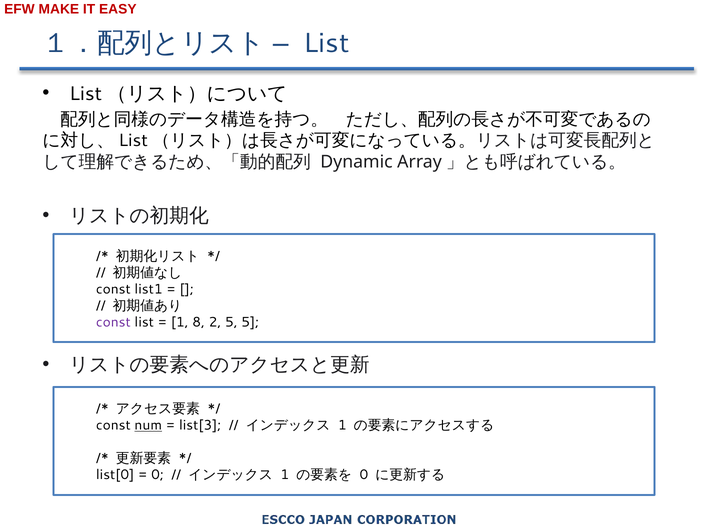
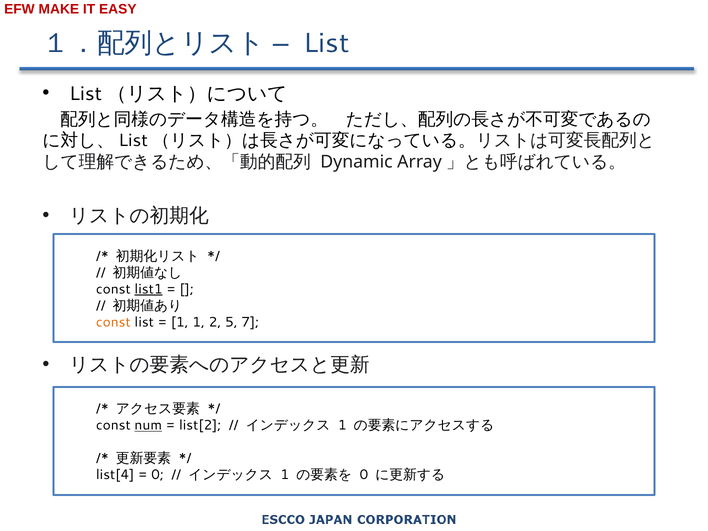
list1 underline: none -> present (149, 289)
const colour: purple -> orange (113, 322)
1 8: 8 -> 1 (199, 322)
5 5: 5 -> 7 (250, 322)
list[3: list[3 -> list[2 (200, 425)
list[0: list[0 -> list[4 (115, 475)
